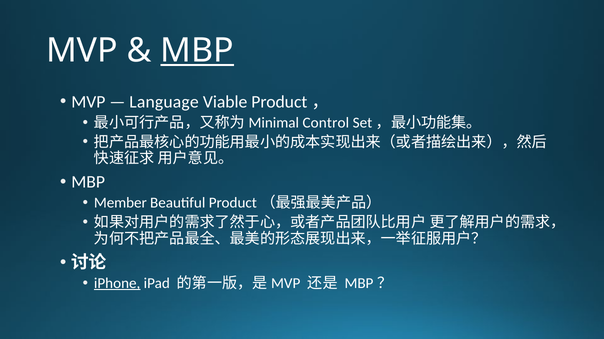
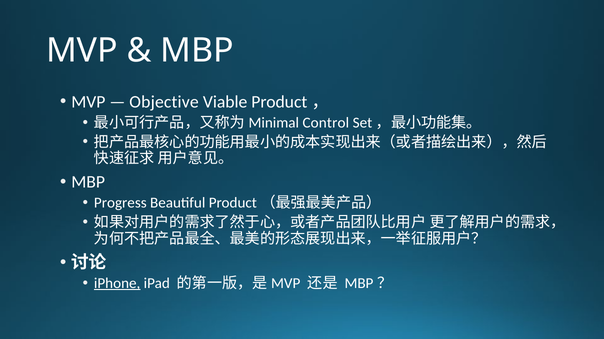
MBP underline: present -> none (197, 51)
Language: Language -> Objective (164, 102)
Member: Member -> Progress (120, 203)
